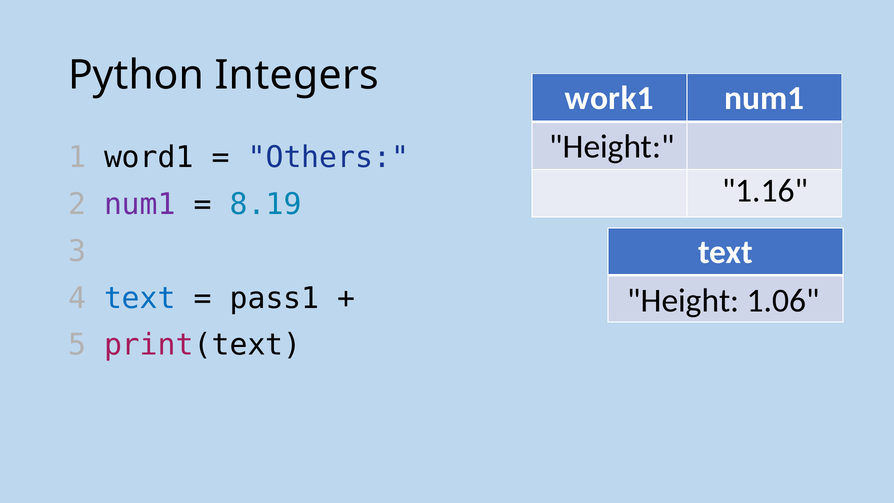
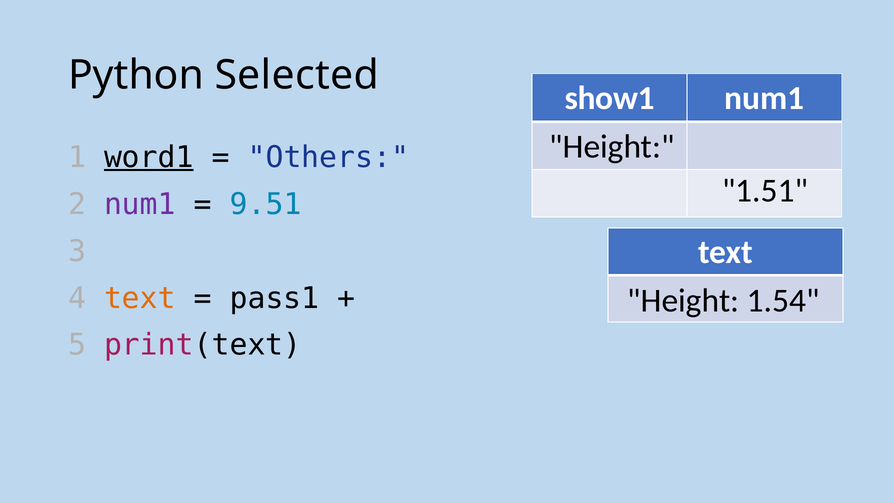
Integers: Integers -> Selected (297, 75)
work1: work1 -> show1 (610, 98)
word1 underline: none -> present (149, 157)
1.16: 1.16 -> 1.51 (765, 191)
8.19: 8.19 -> 9.51 (266, 204)
text colour: blue -> orange (140, 298)
1.06: 1.06 -> 1.54 (783, 301)
